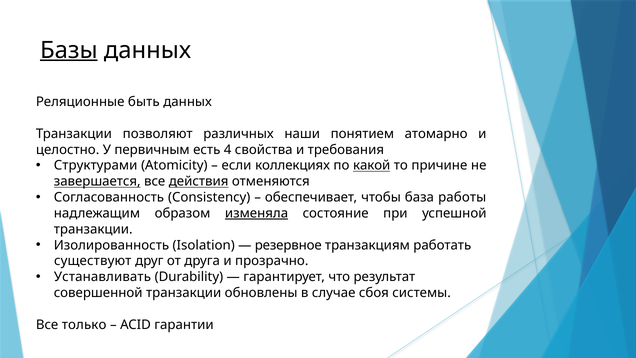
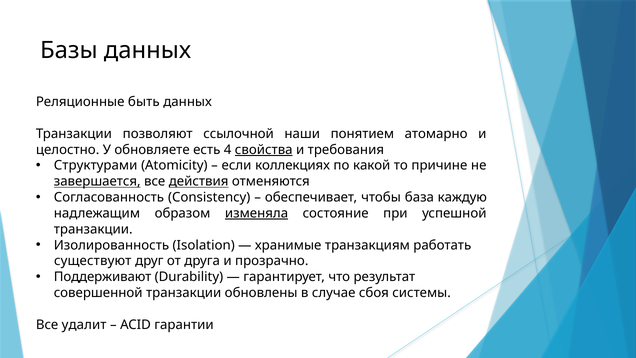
Базы underline: present -> none (69, 50)
различных: различных -> ссылочной (239, 134)
первичным: первичным -> обновляете (152, 150)
свойства underline: none -> present (264, 150)
какой underline: present -> none (372, 165)
работы: работы -> каждую (462, 197)
резервное: резервное -> хранимые (288, 245)
Устанавливать: Устанавливать -> Поддерживают (103, 277)
только: только -> удалит (84, 325)
